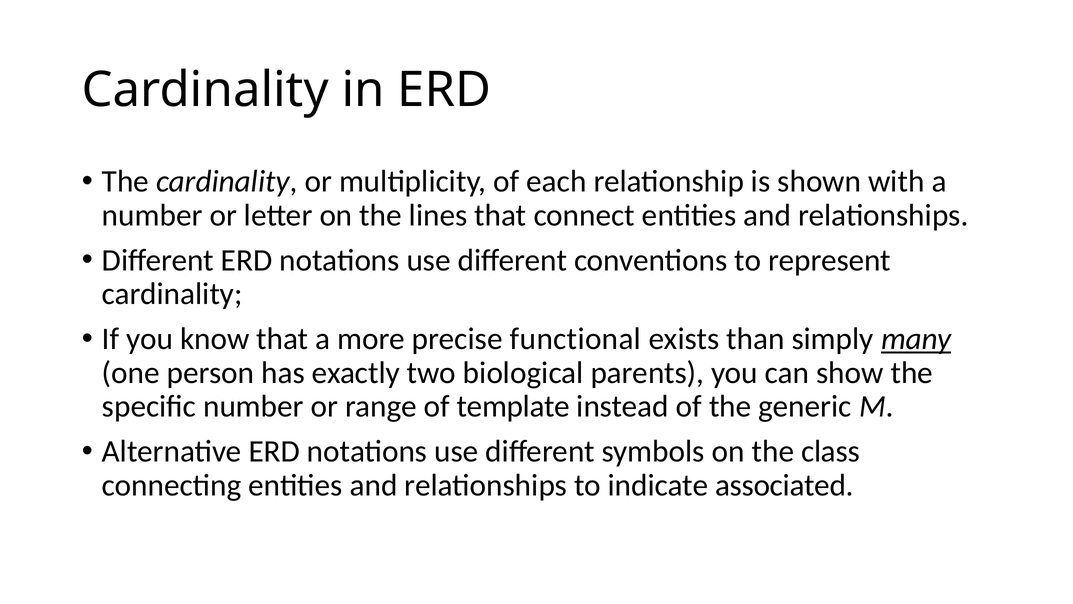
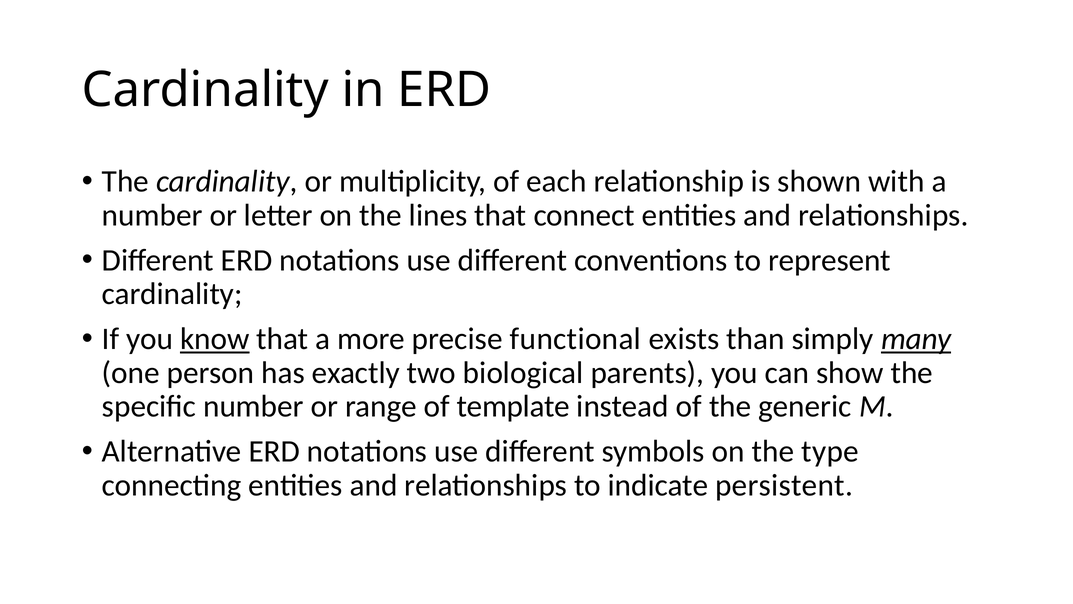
know underline: none -> present (215, 339)
class: class -> type (830, 451)
associated: associated -> persistent (784, 485)
